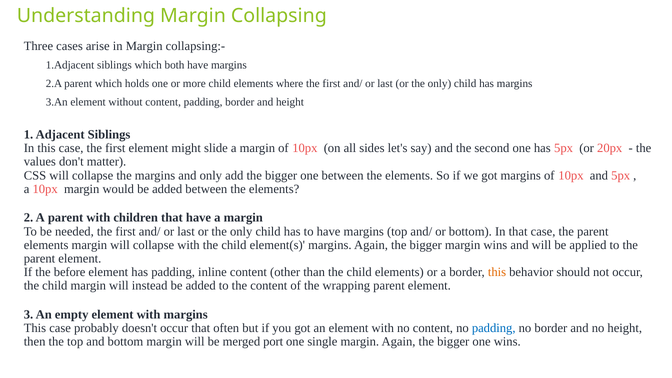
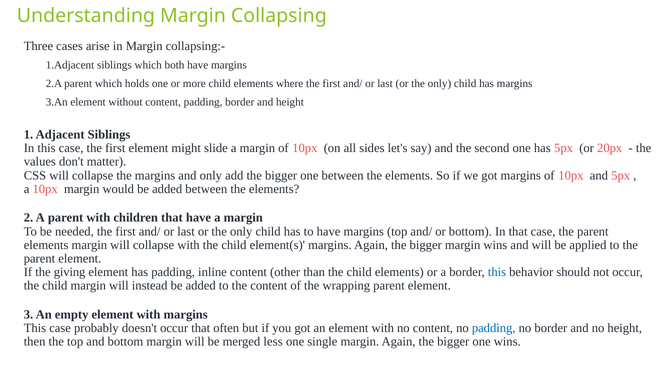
before: before -> giving (70, 272)
this colour: orange -> blue (497, 272)
port: port -> less (273, 342)
